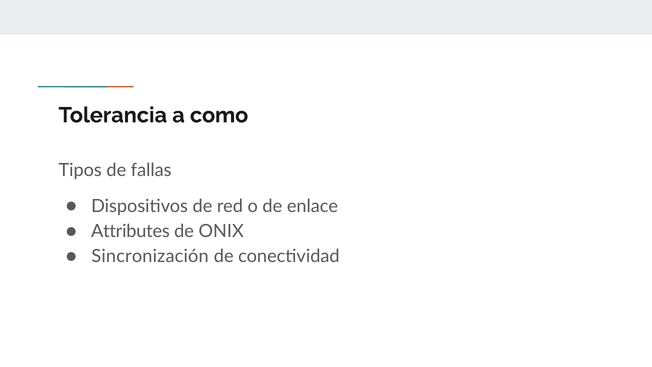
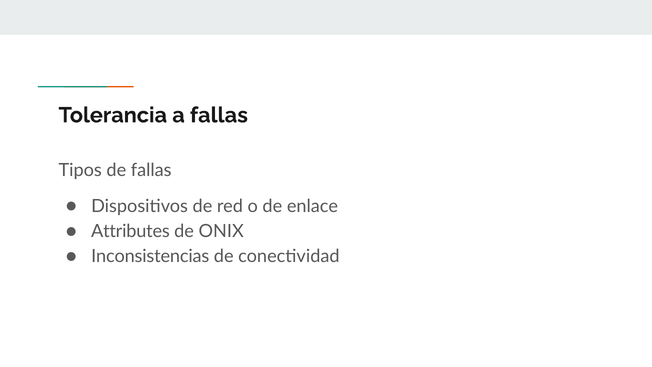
a como: como -> fallas (219, 115)
Sincronización: Sincronización -> Inconsistencias (150, 256)
